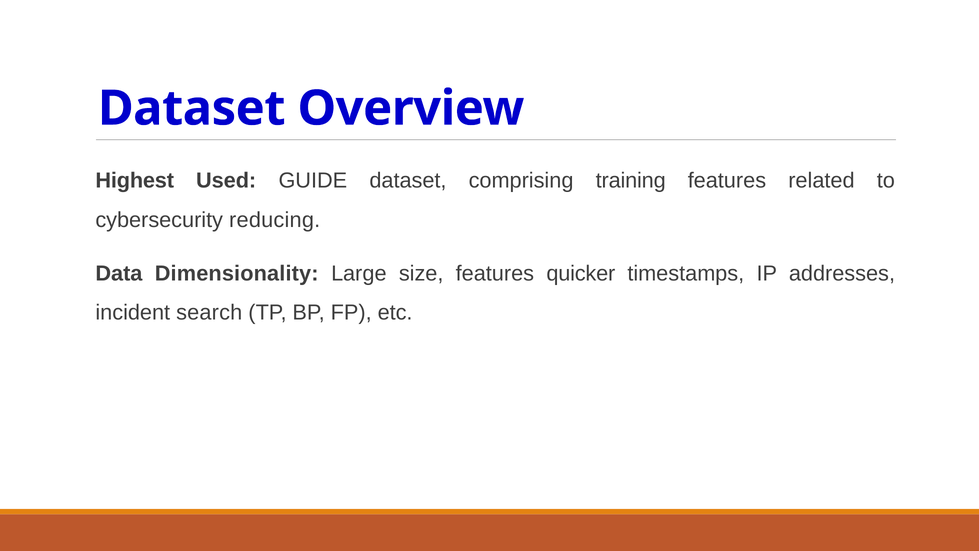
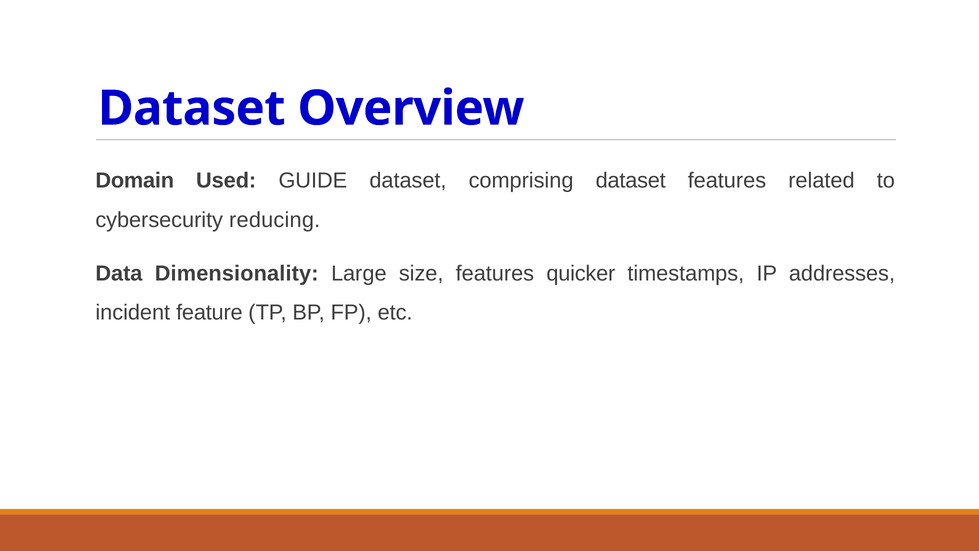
Highest: Highest -> Domain (135, 181)
comprising training: training -> dataset (631, 181)
search: search -> feature (209, 312)
